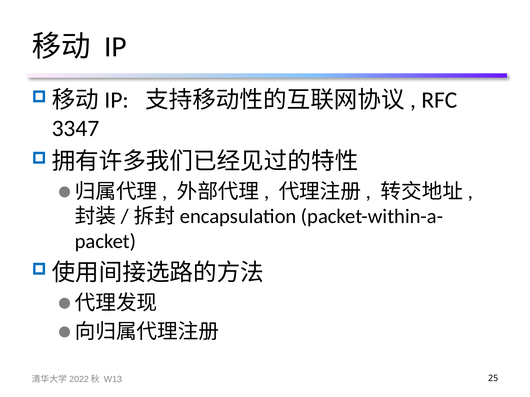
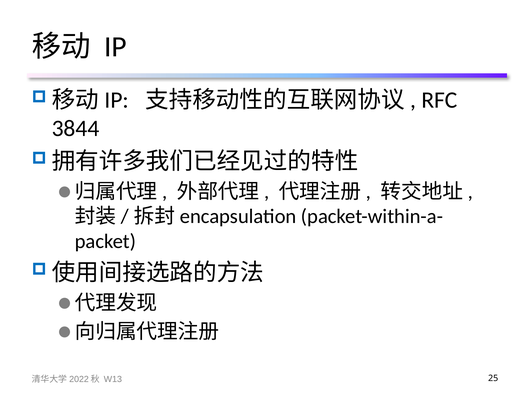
3347: 3347 -> 3844 (76, 129)
